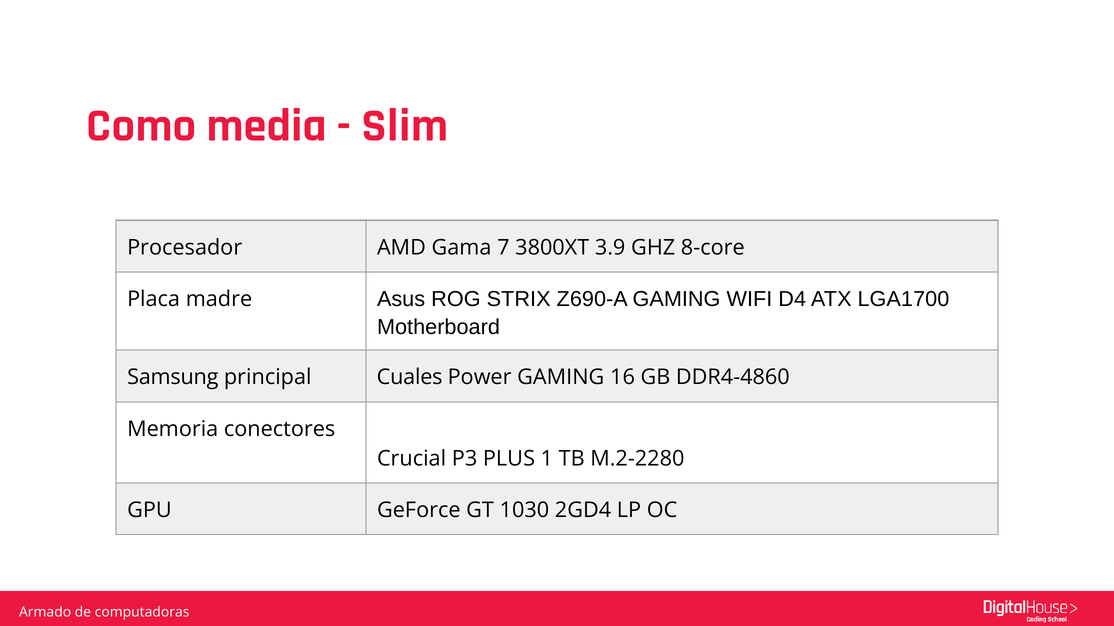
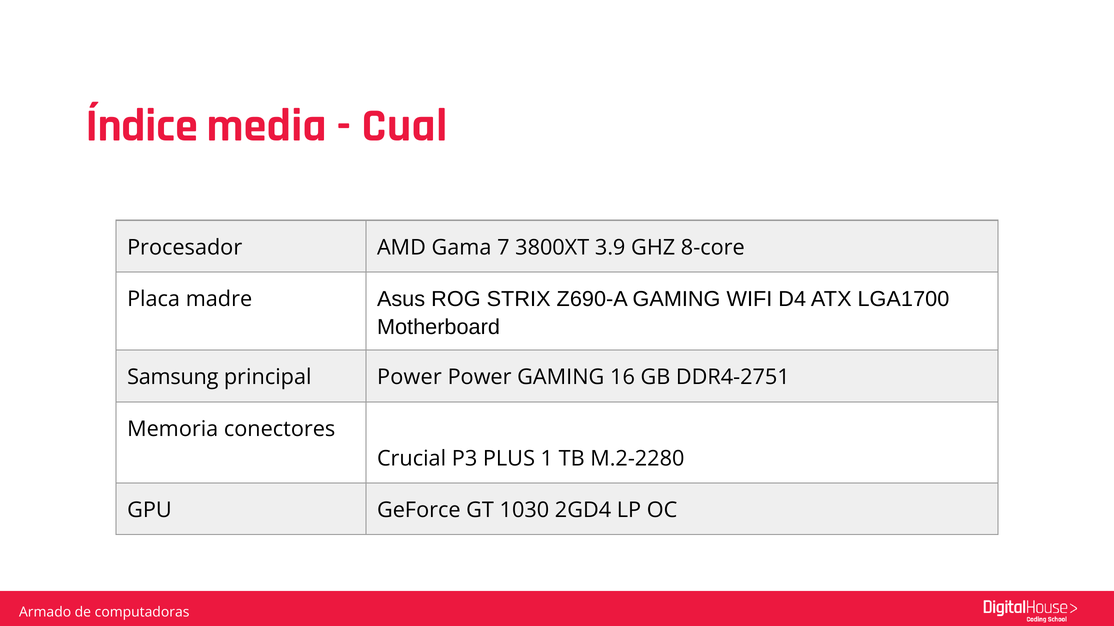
Como: Como -> Índice (142, 126)
Slim: Slim -> Cual (405, 126)
principal Cuales: Cuales -> Power (409, 378)
DDR4-4860: DDR4-4860 -> DDR4-2751 (733, 378)
